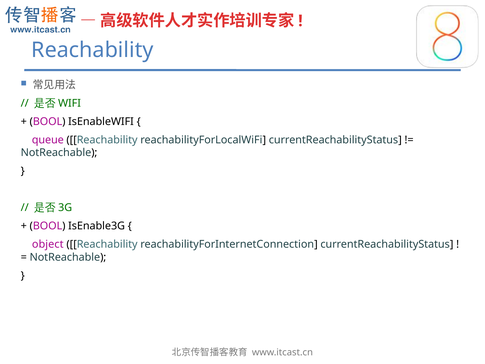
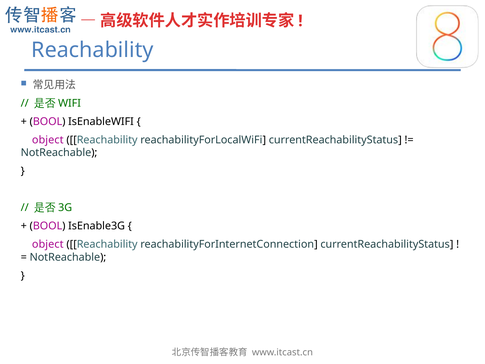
queue: queue -> object (48, 140)
